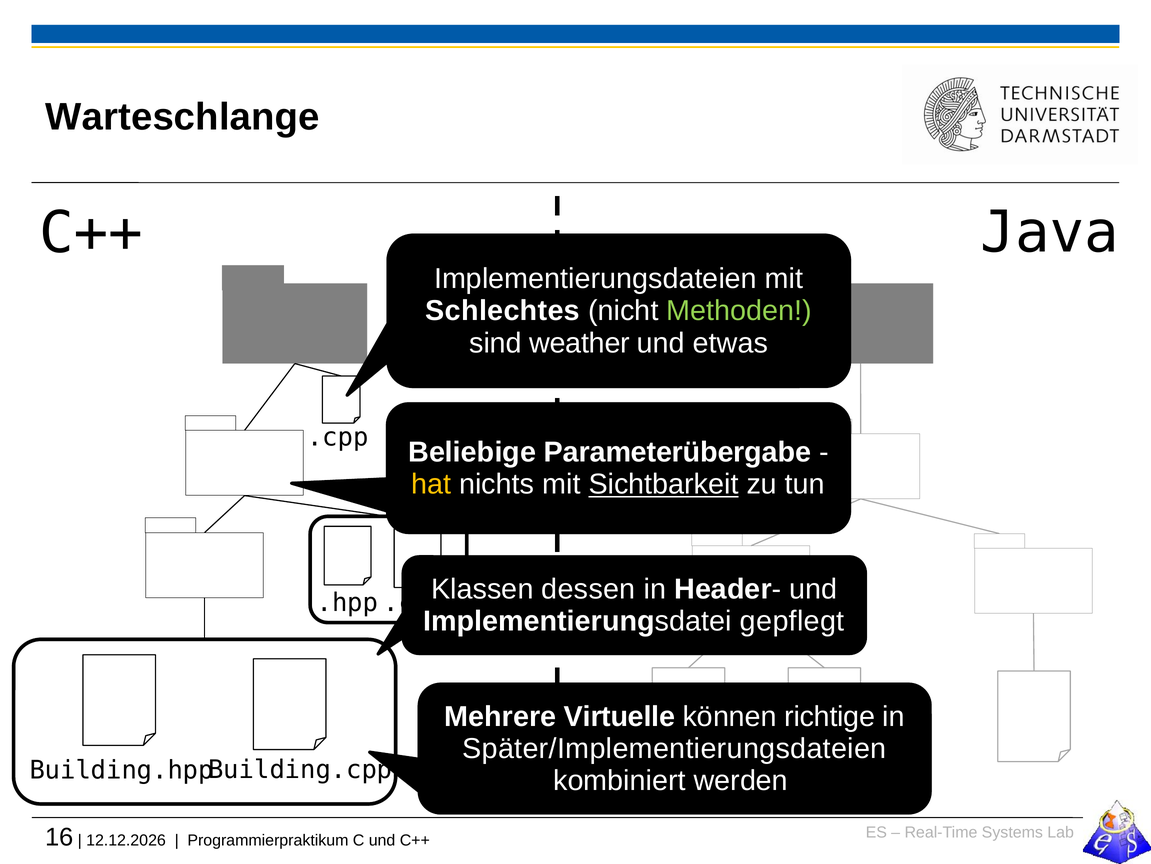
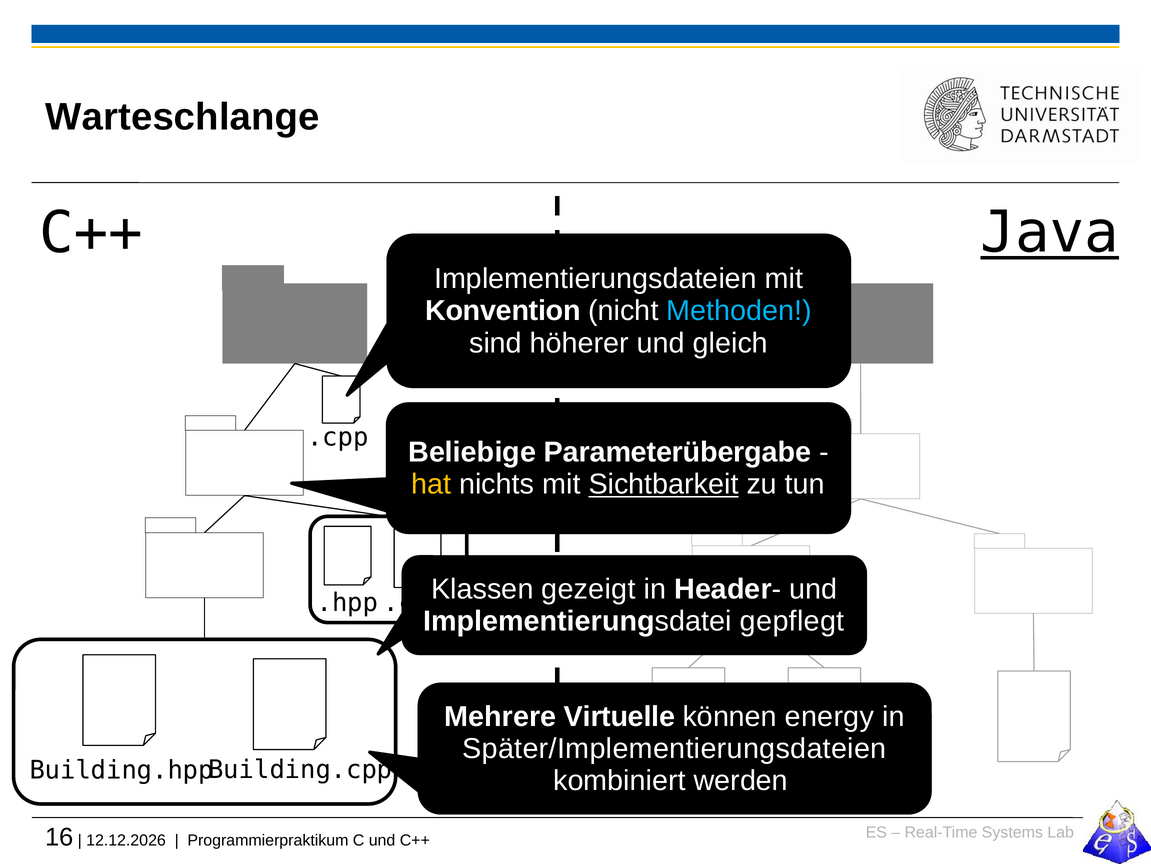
Java underline: none -> present (1050, 233)
Schlechtes: Schlechtes -> Konvention (503, 311)
Methoden colour: light green -> light blue (739, 311)
weather: weather -> höherer (579, 343)
etwas: etwas -> gleich (730, 343)
dessen: dessen -> gezeigt (588, 589)
richtige: richtige -> energy (830, 716)
